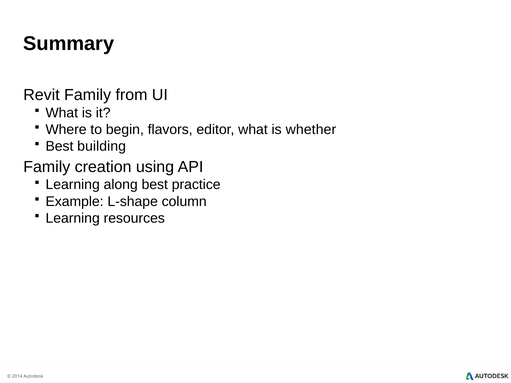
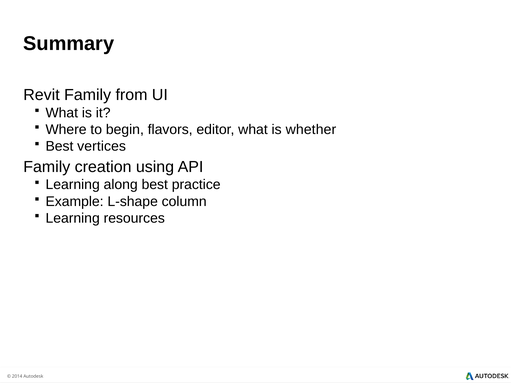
building: building -> vertices (102, 146)
